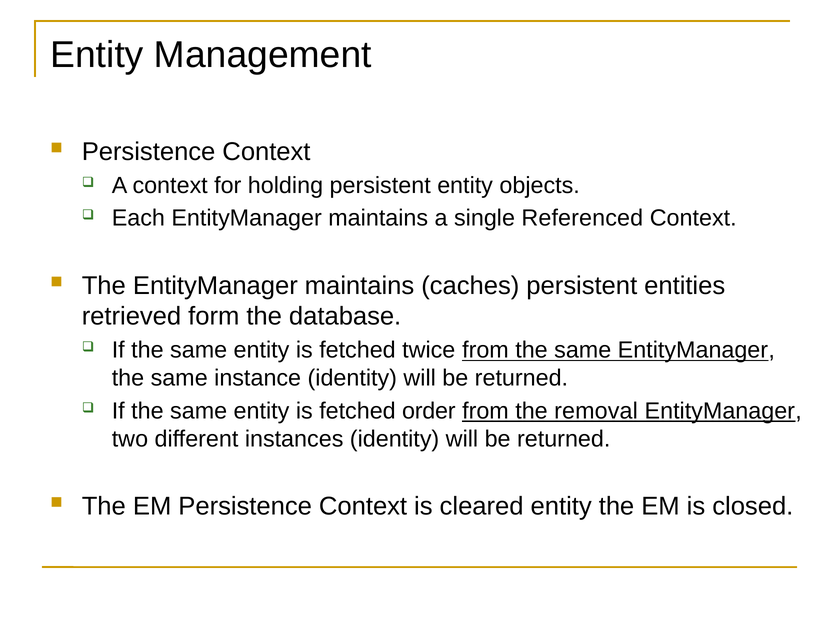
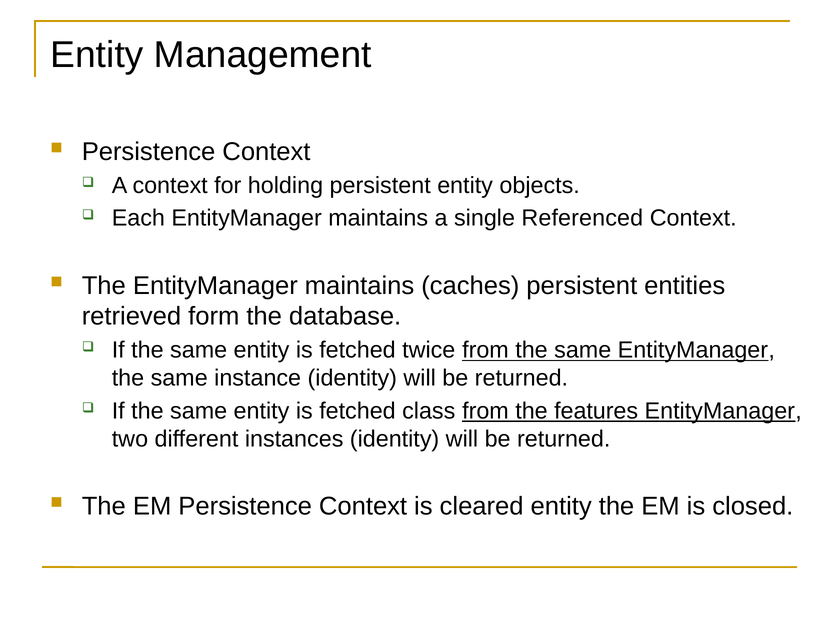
order: order -> class (429, 410)
removal: removal -> features (596, 410)
